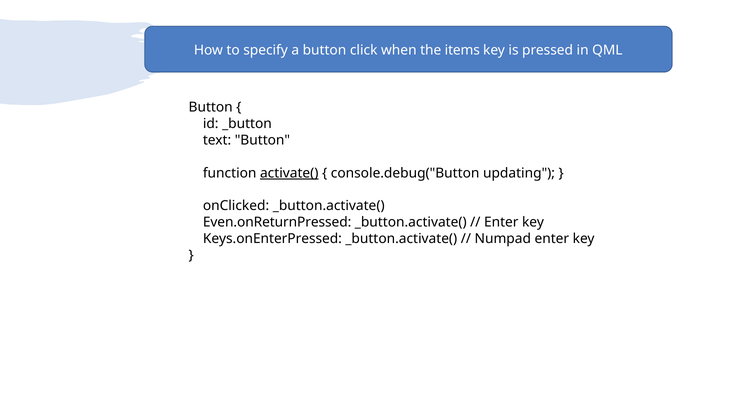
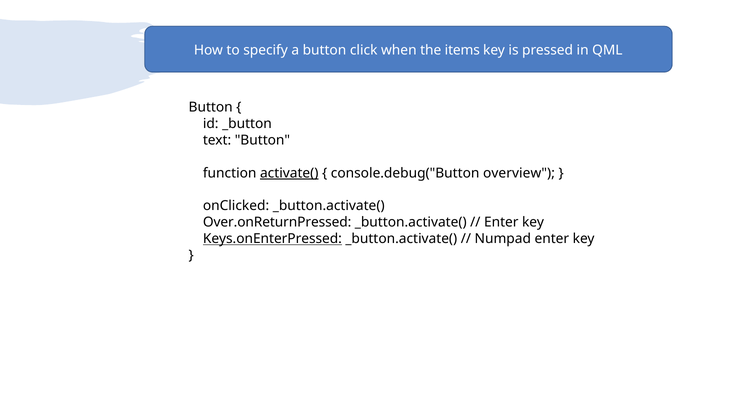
updating: updating -> overview (519, 173)
Even.onReturnPressed: Even.onReturnPressed -> Over.onReturnPressed (277, 223)
Keys.onEnterPressed underline: none -> present (272, 239)
